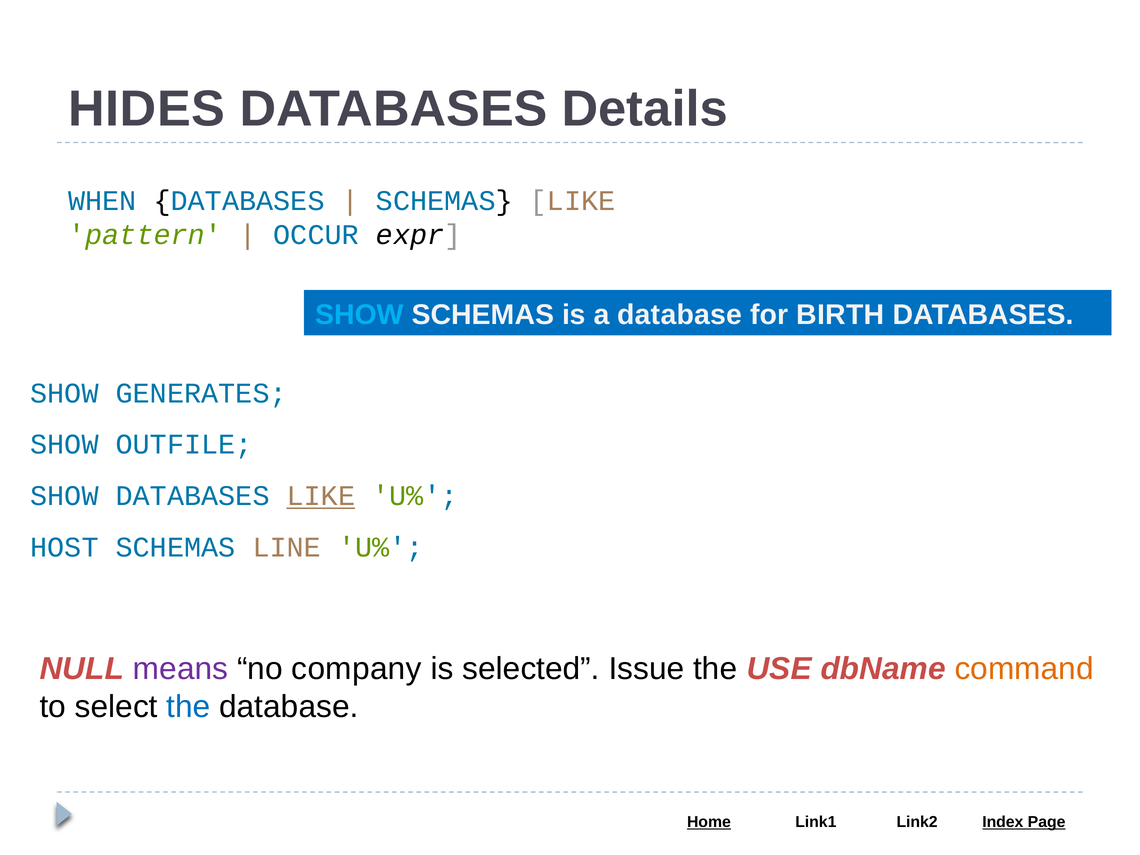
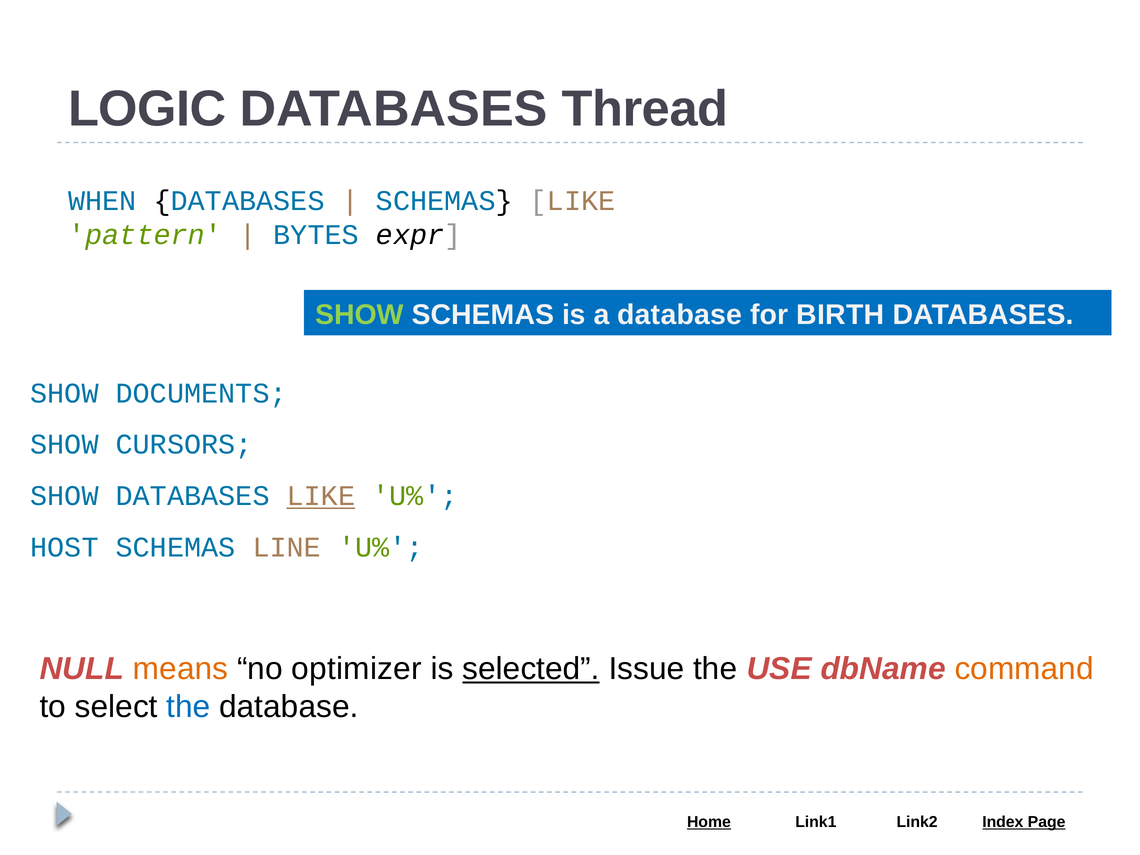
HIDES: HIDES -> LOGIC (147, 109)
Details: Details -> Thread (645, 109)
OCCUR: OCCUR -> BYTES (316, 235)
SHOW colour: light blue -> light green (359, 315)
GENERATES: GENERATES -> DOCUMENTS (201, 393)
OUTFILE: OUTFILE -> CURSORS (184, 445)
means colour: purple -> orange (181, 669)
company: company -> optimizer (357, 669)
selected underline: none -> present (531, 669)
